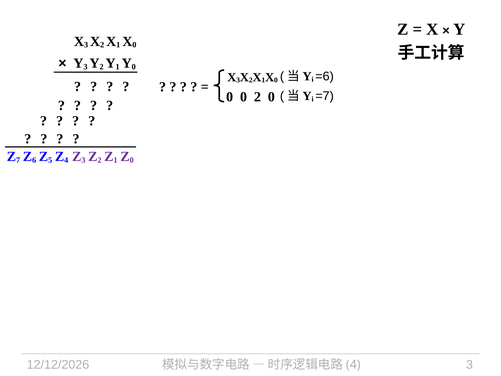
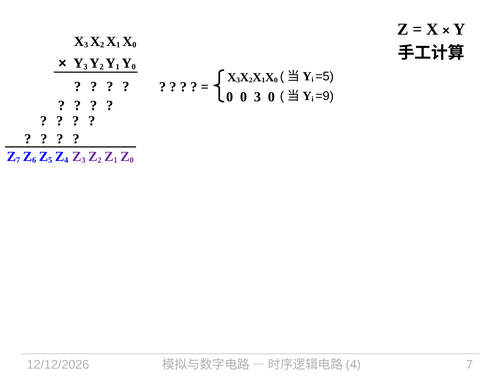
=6: =6 -> =5 (325, 76)
=7: =7 -> =9 (325, 96)
0 2: 2 -> 3 (257, 97)
3: 3 -> 7 (469, 364)
